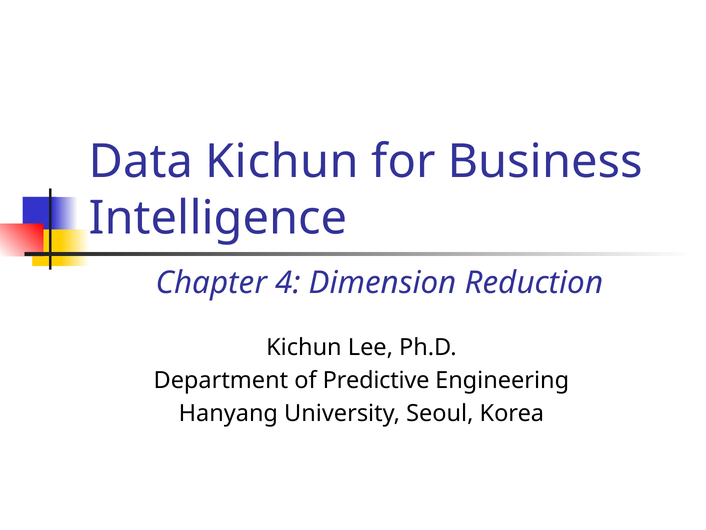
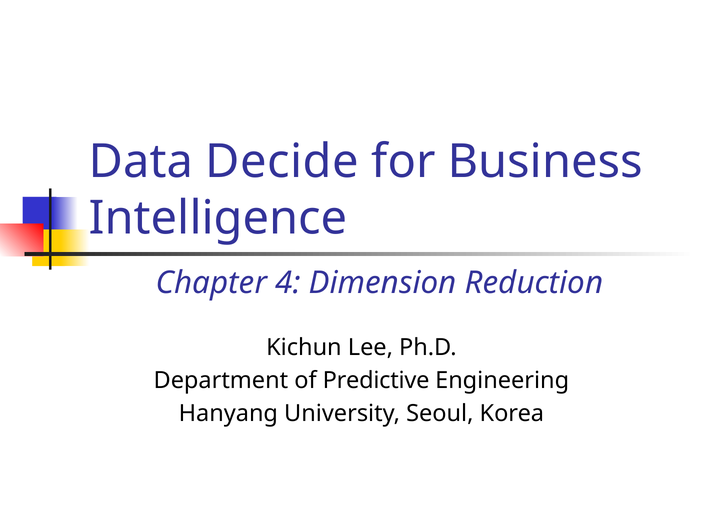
Data Kichun: Kichun -> Decide (282, 162)
